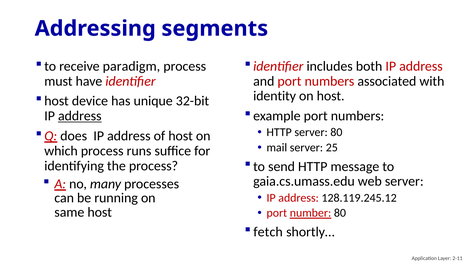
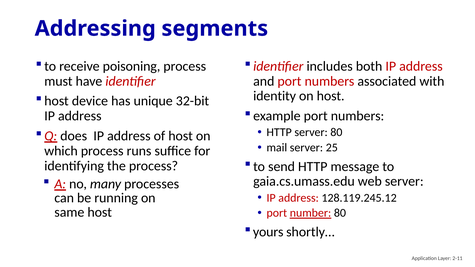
paradigm: paradigm -> poisoning (132, 66)
address underline: present -> none (80, 116)
fetch: fetch -> yours (268, 232)
